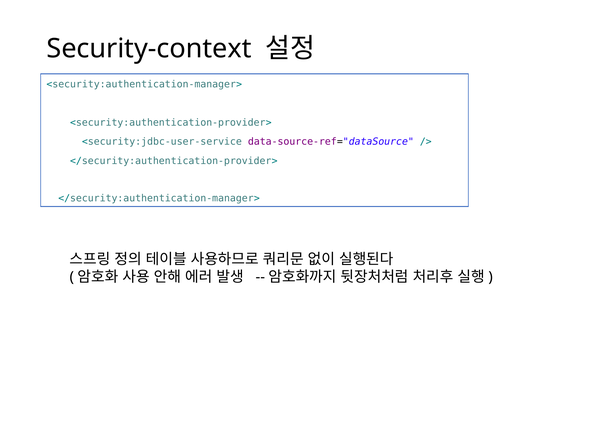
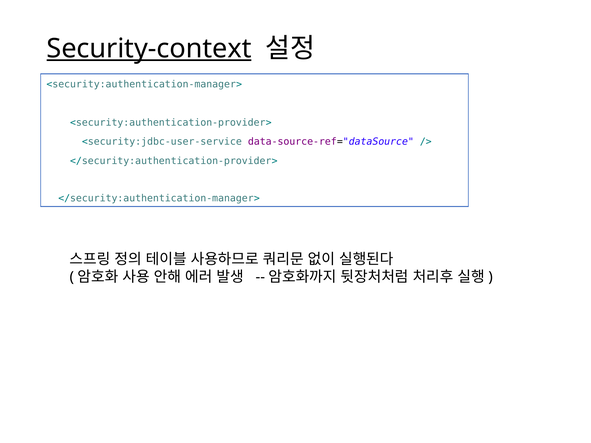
Security-context underline: none -> present (149, 49)
